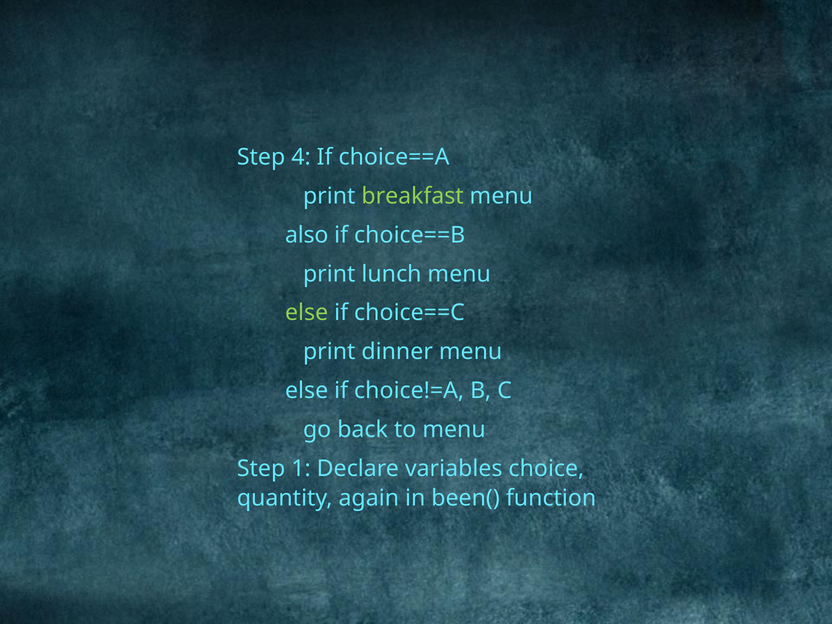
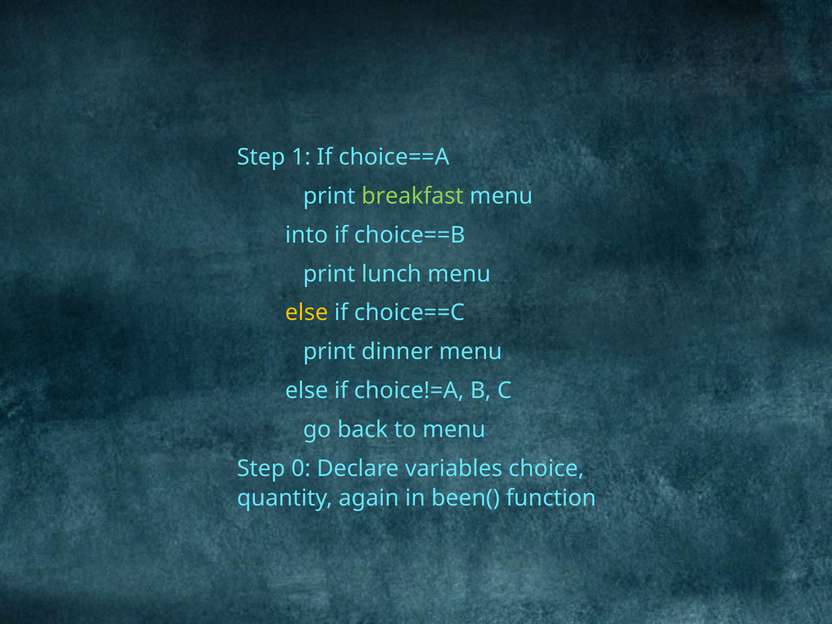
4: 4 -> 1 (301, 157)
also: also -> into (307, 235)
else colour: light green -> yellow (307, 313)
1: 1 -> 0 (301, 468)
